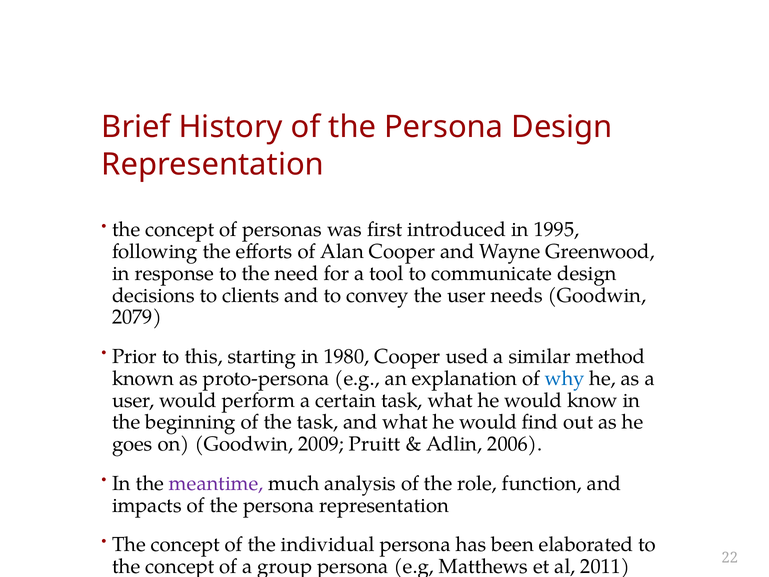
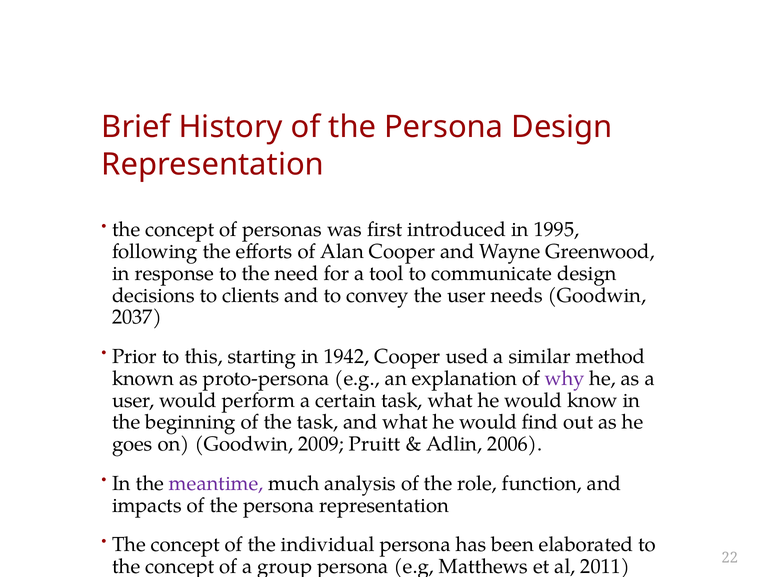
2079: 2079 -> 2037 (137, 317)
1980: 1980 -> 1942 (346, 356)
why colour: blue -> purple (565, 378)
